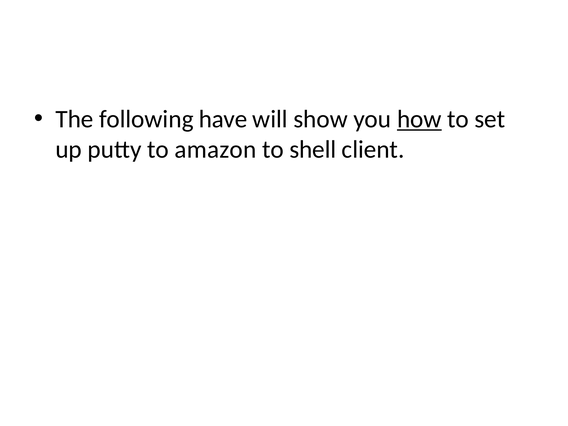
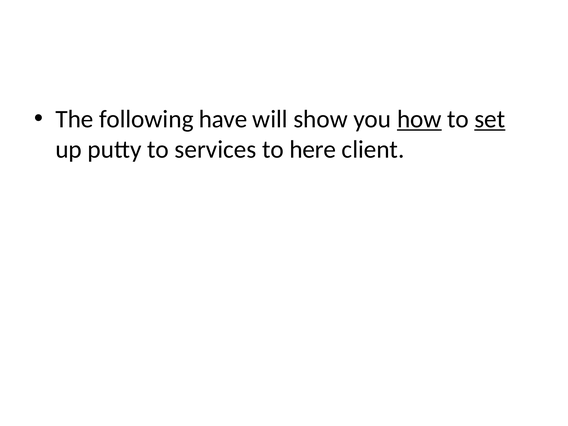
set underline: none -> present (490, 119)
amazon: amazon -> services (215, 149)
shell: shell -> here (313, 149)
